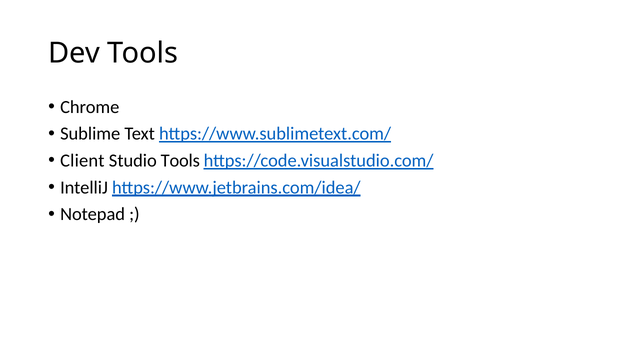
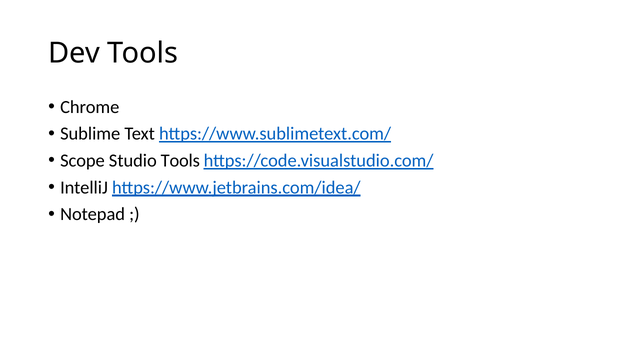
Client: Client -> Scope (82, 161)
